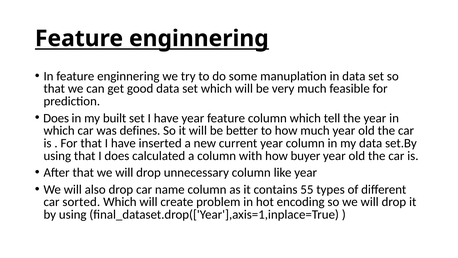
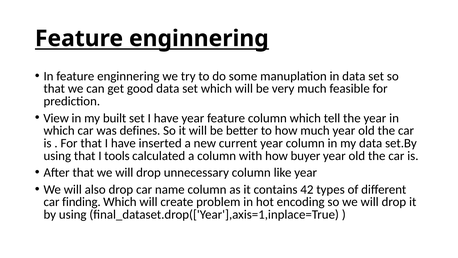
Does: Does -> View (56, 118)
I does: does -> tools (117, 156)
55: 55 -> 42 (307, 189)
sorted: sorted -> finding (81, 202)
